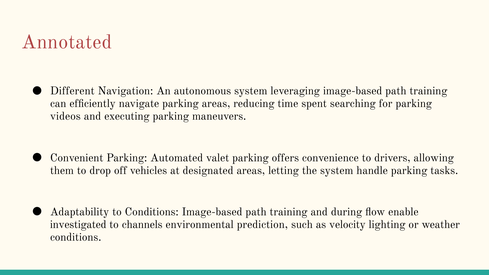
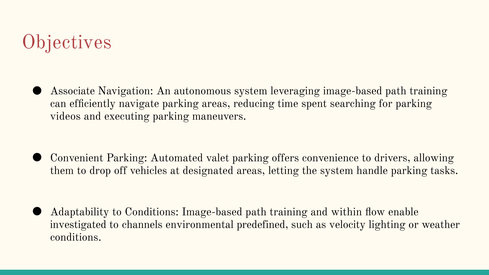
Annotated: Annotated -> Objectives (67, 42)
Different: Different -> Associate (72, 91)
during: during -> within (347, 212)
prediction: prediction -> predefined (262, 225)
